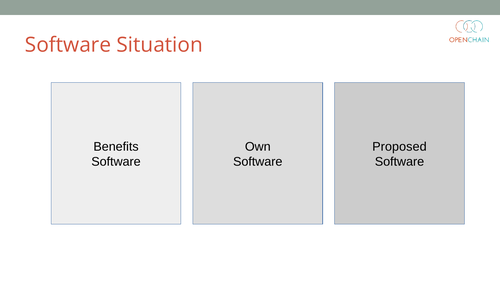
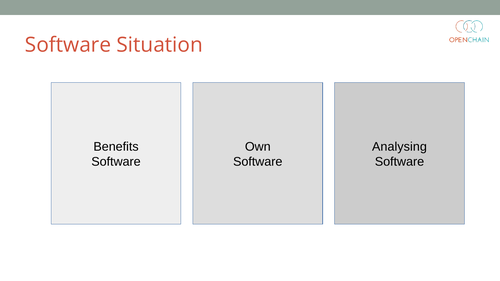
Proposed: Proposed -> Analysing (399, 147)
